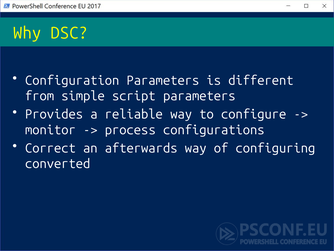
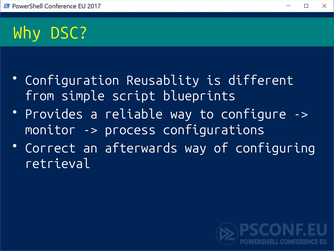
Configuration Parameters: Parameters -> Reusablity (163, 80)
script parameters: parameters -> blueprints (199, 96)
converted: converted -> retrieval (58, 164)
